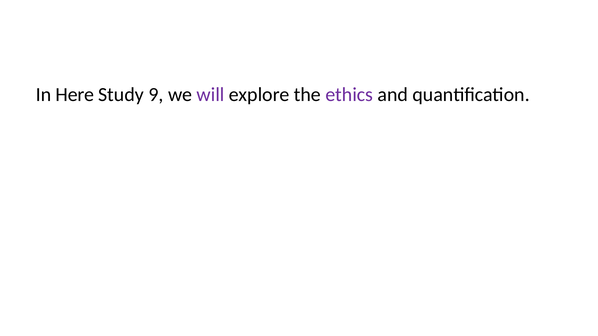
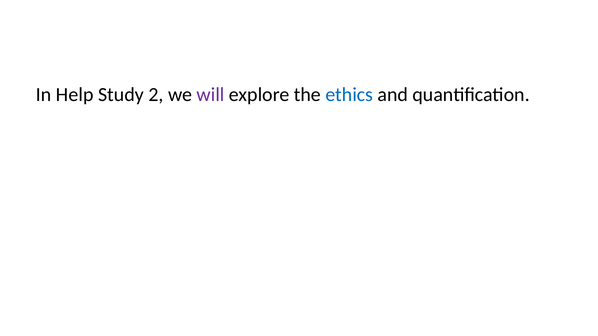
Here: Here -> Help (75, 95)
9: 9 -> 2 (156, 95)
ethics colour: purple -> blue (349, 95)
